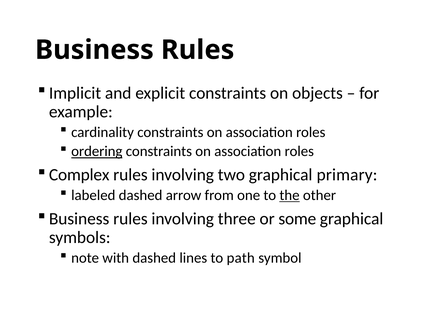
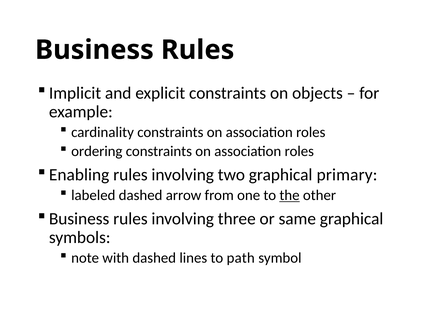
ordering underline: present -> none (97, 151)
Complex: Complex -> Enabling (79, 175)
some: some -> same (297, 219)
